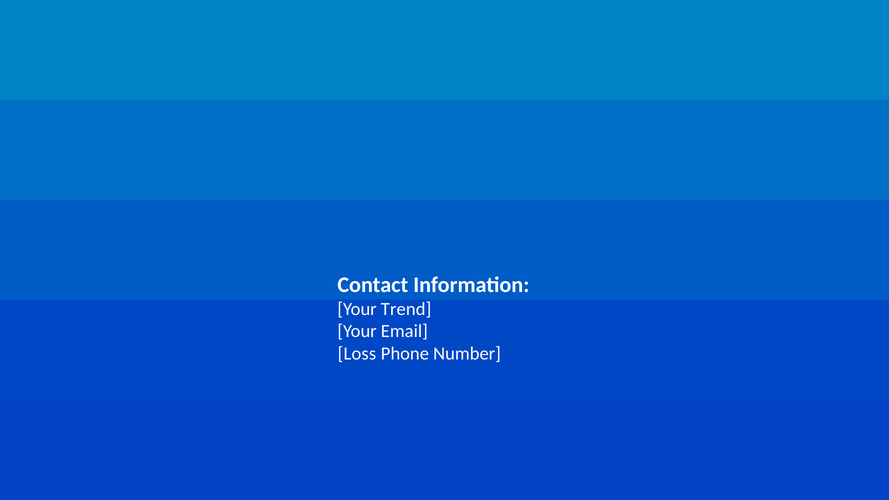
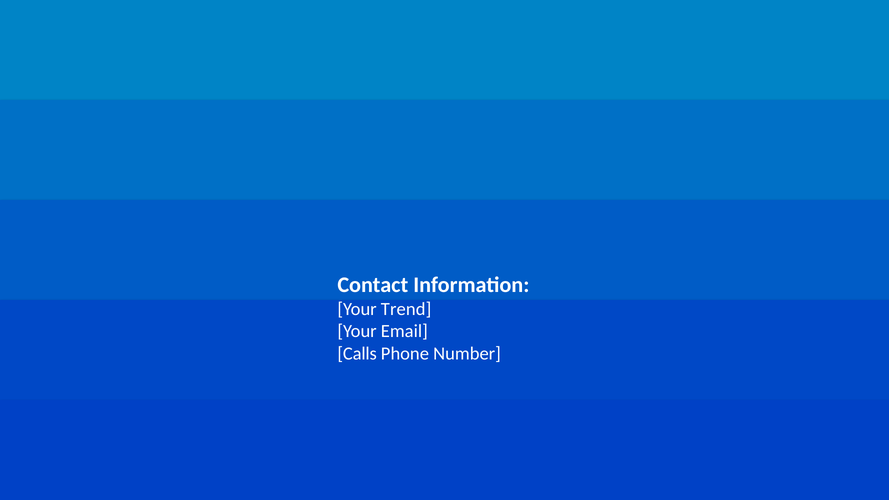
Loss: Loss -> Calls (357, 354)
